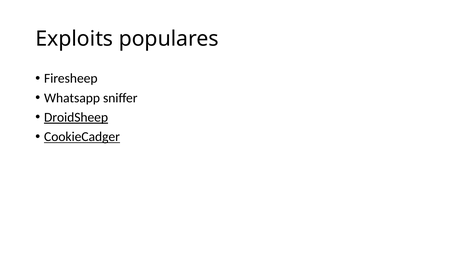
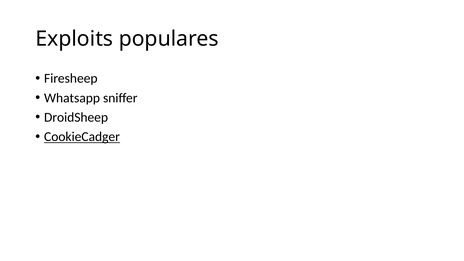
DroidSheep underline: present -> none (76, 117)
